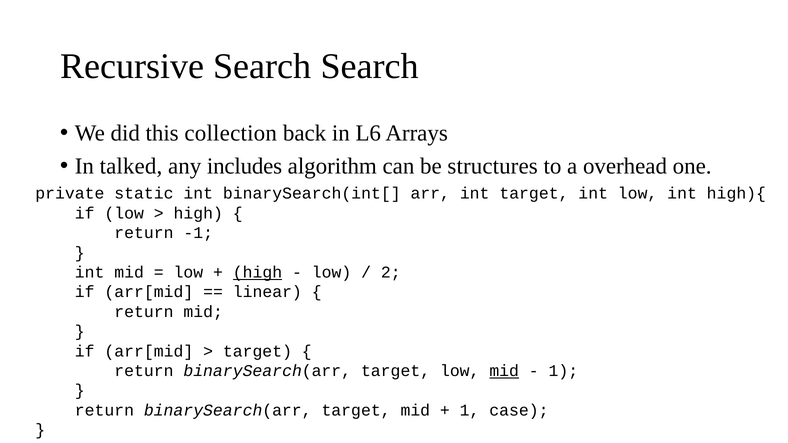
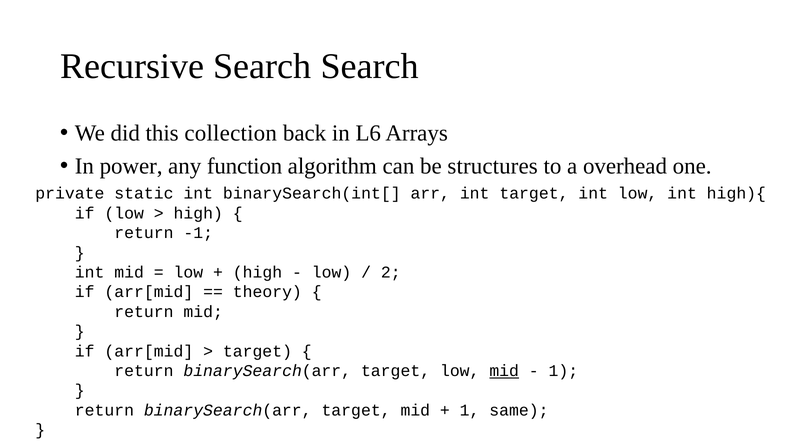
talked: talked -> power (131, 166)
includes: includes -> function (245, 166)
high underline: present -> none (257, 273)
linear: linear -> theory (267, 292)
case: case -> same (519, 410)
